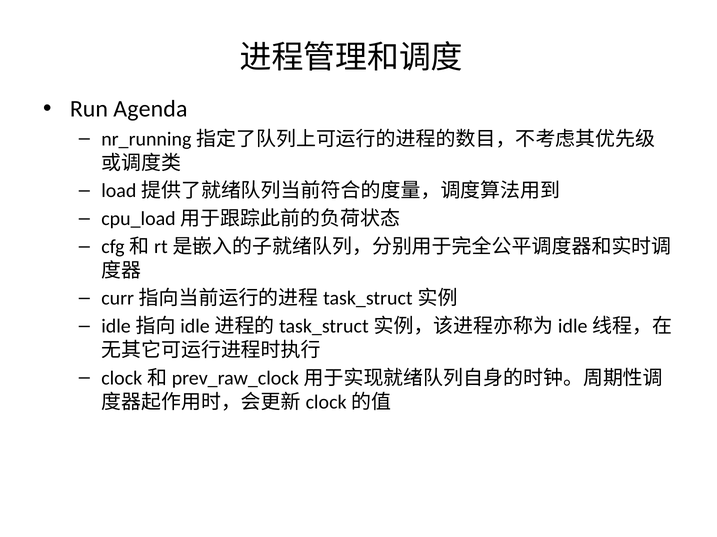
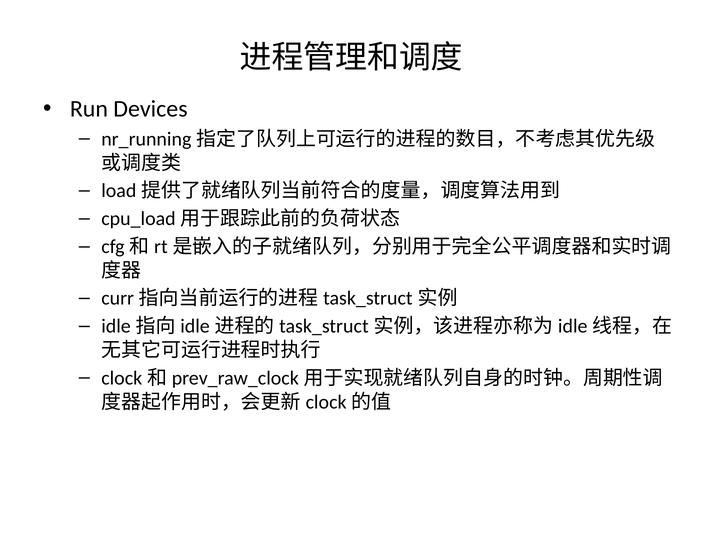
Agenda: Agenda -> Devices (150, 109)
